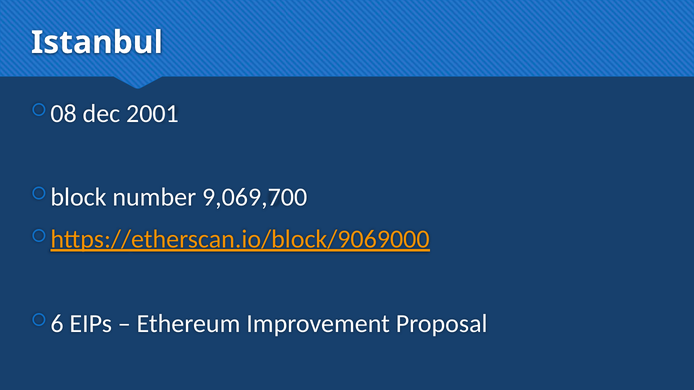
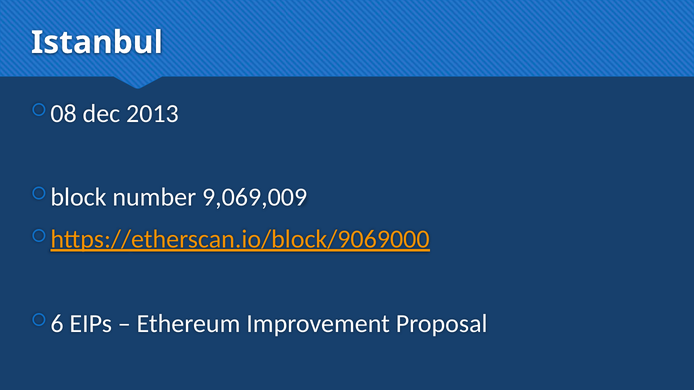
2001: 2001 -> 2013 (152, 114)
9,069,700: 9,069,700 -> 9,069,009 (255, 198)
